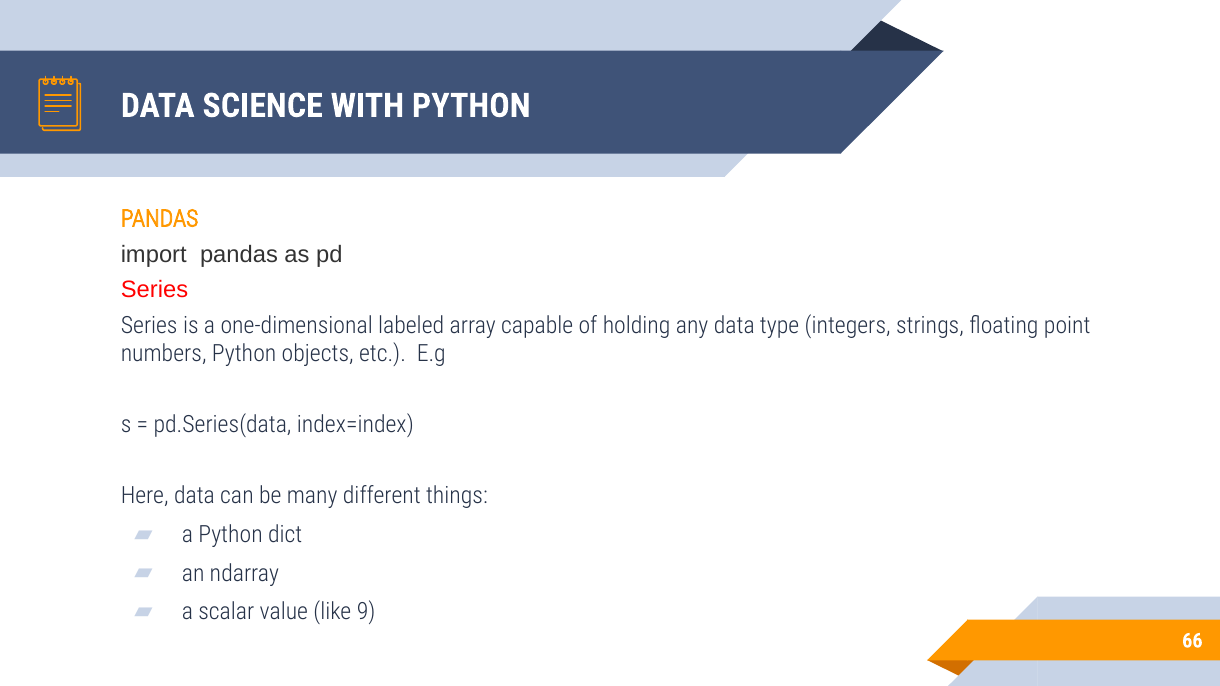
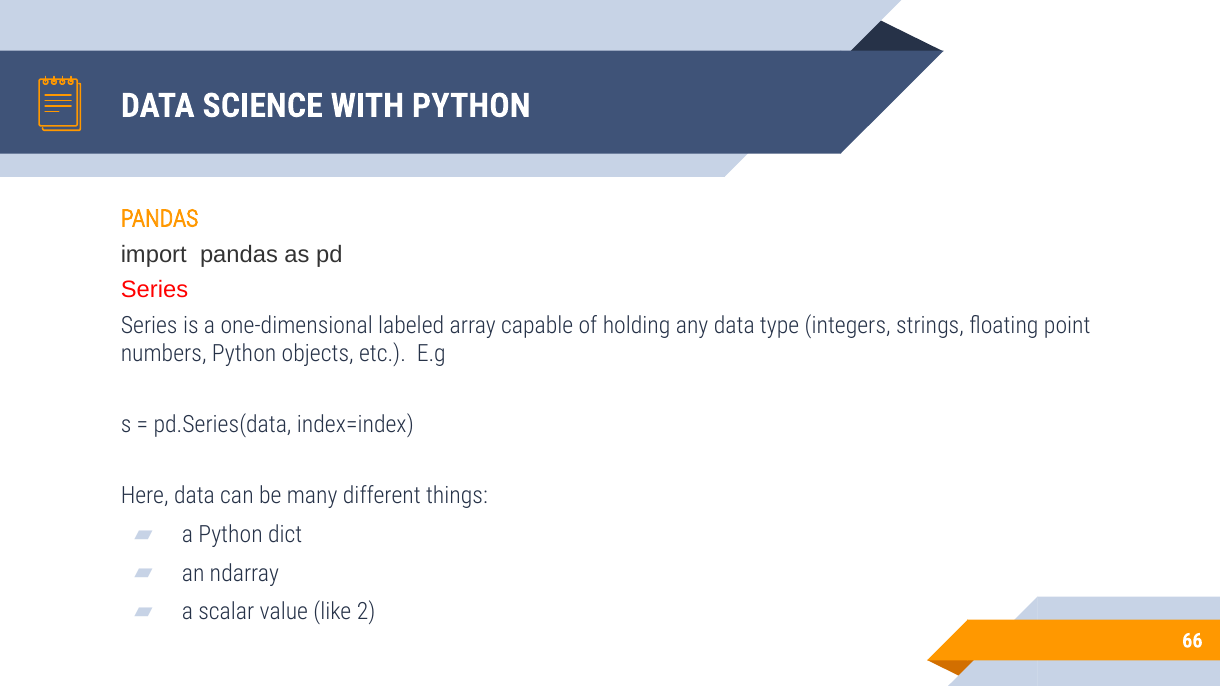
9: 9 -> 2 (366, 612)
